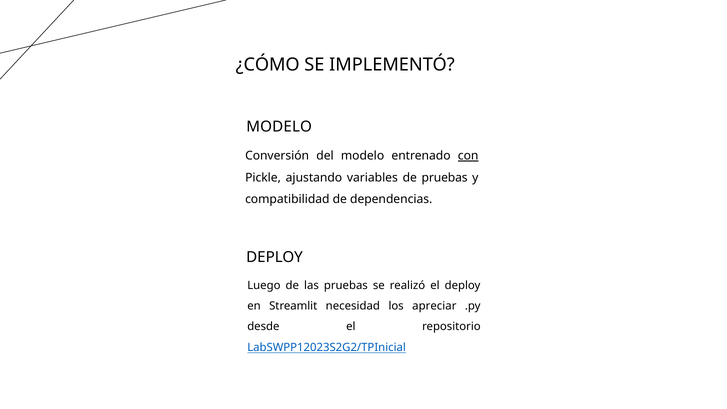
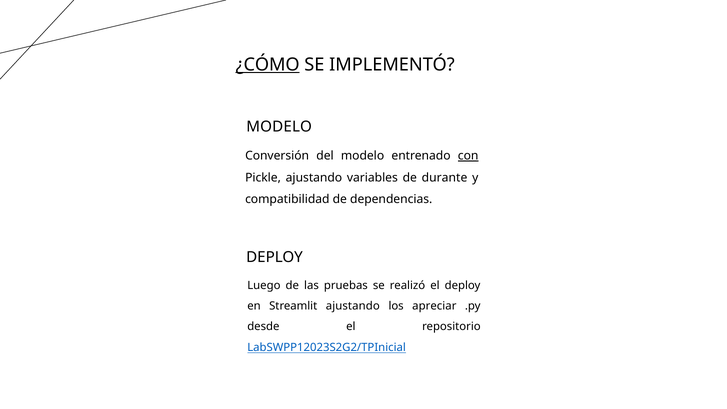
¿CÓMO underline: none -> present (268, 65)
de pruebas: pruebas -> durante (445, 178)
Streamlit necesidad: necesidad -> ajustando (353, 306)
